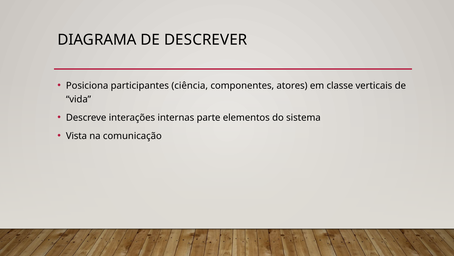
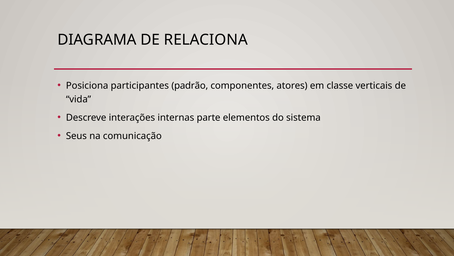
DESCREVER: DESCREVER -> RELACIONA (206, 40)
ciência: ciência -> padrão (190, 85)
Vista: Vista -> Seus (76, 136)
